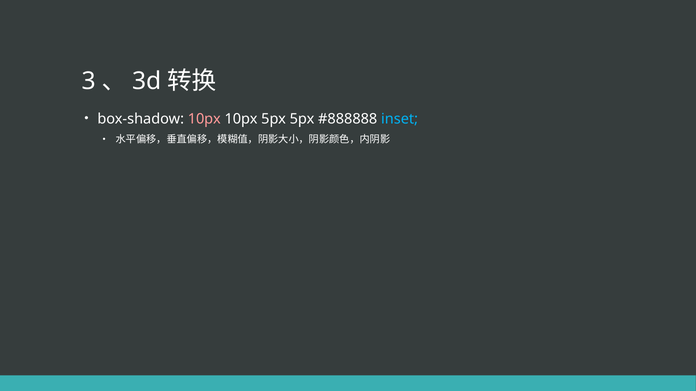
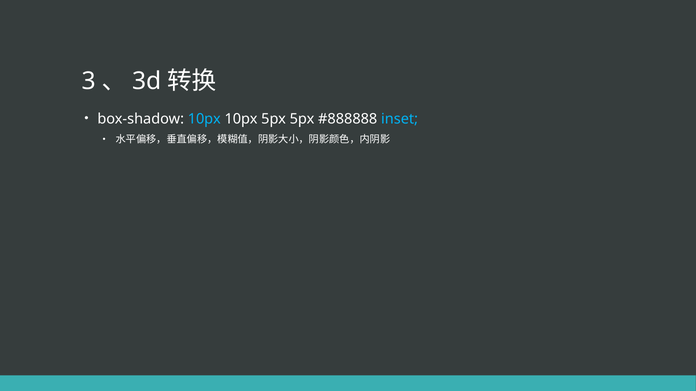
10px colour: pink -> light blue (204, 119)
